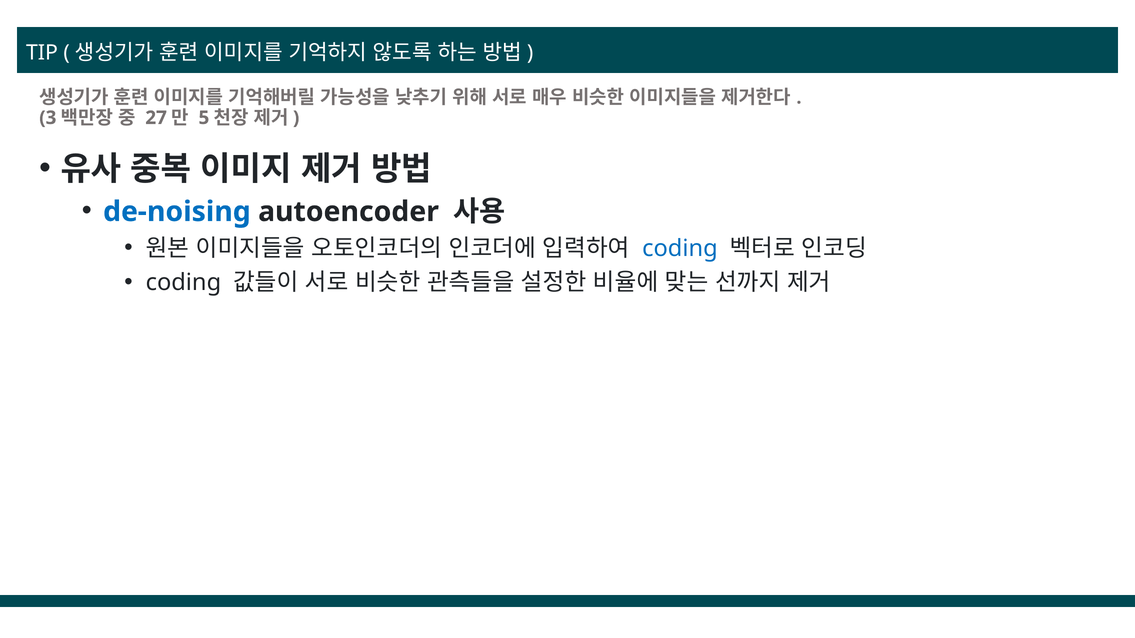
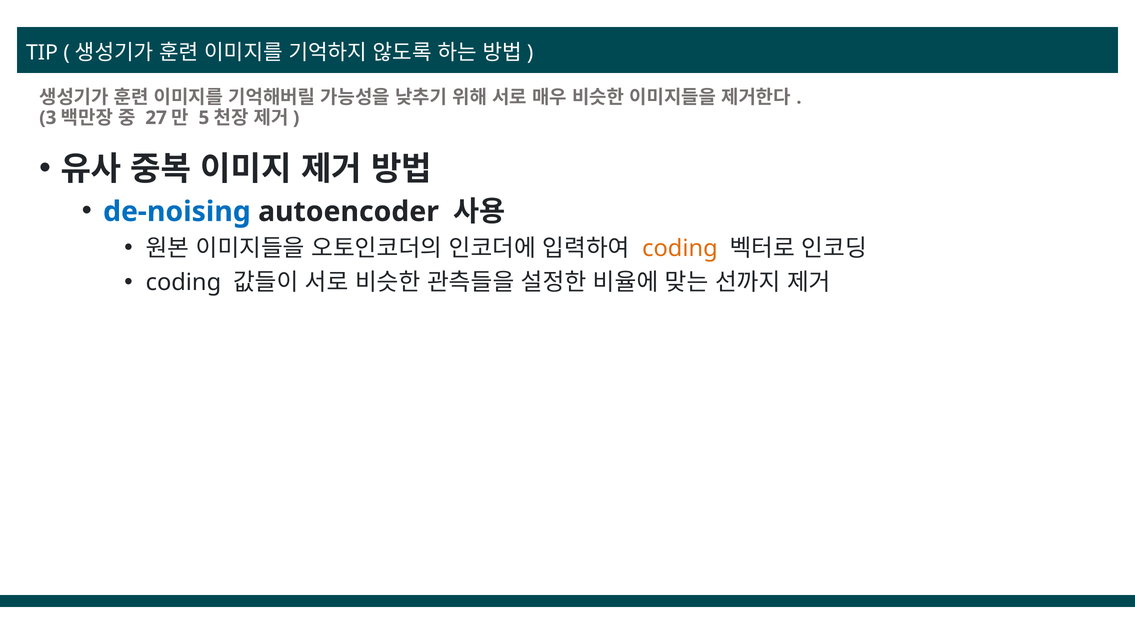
coding colour: blue -> orange (680, 249)
